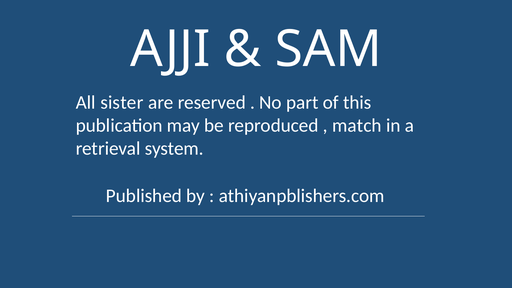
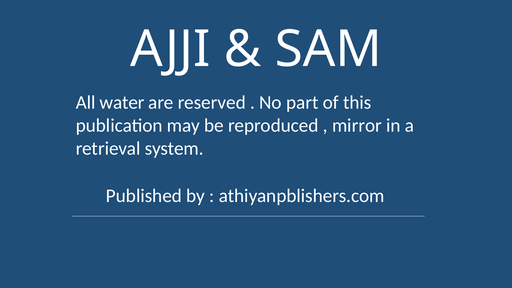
sister: sister -> water (122, 102)
match: match -> mirror (357, 125)
